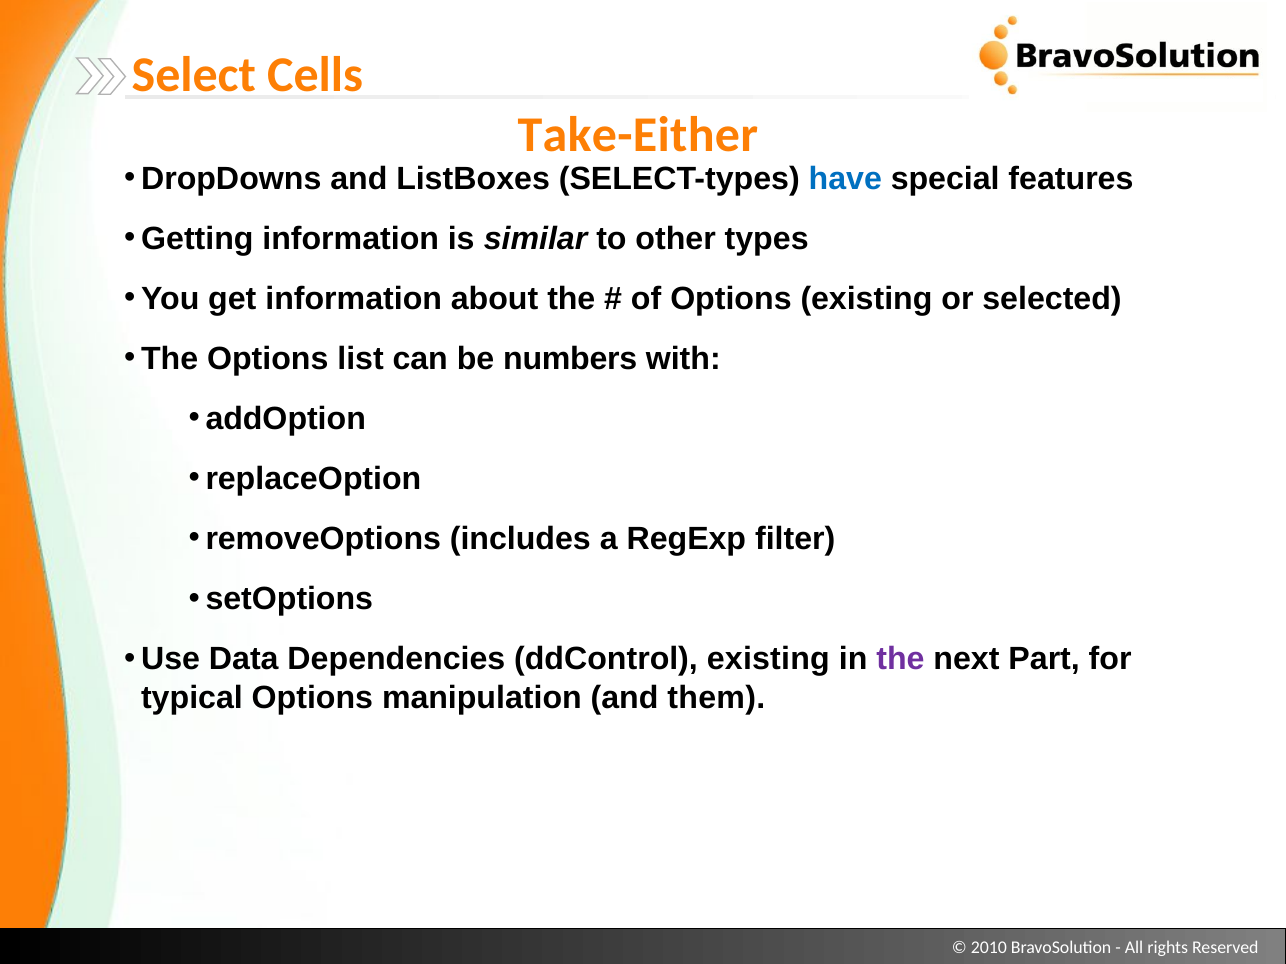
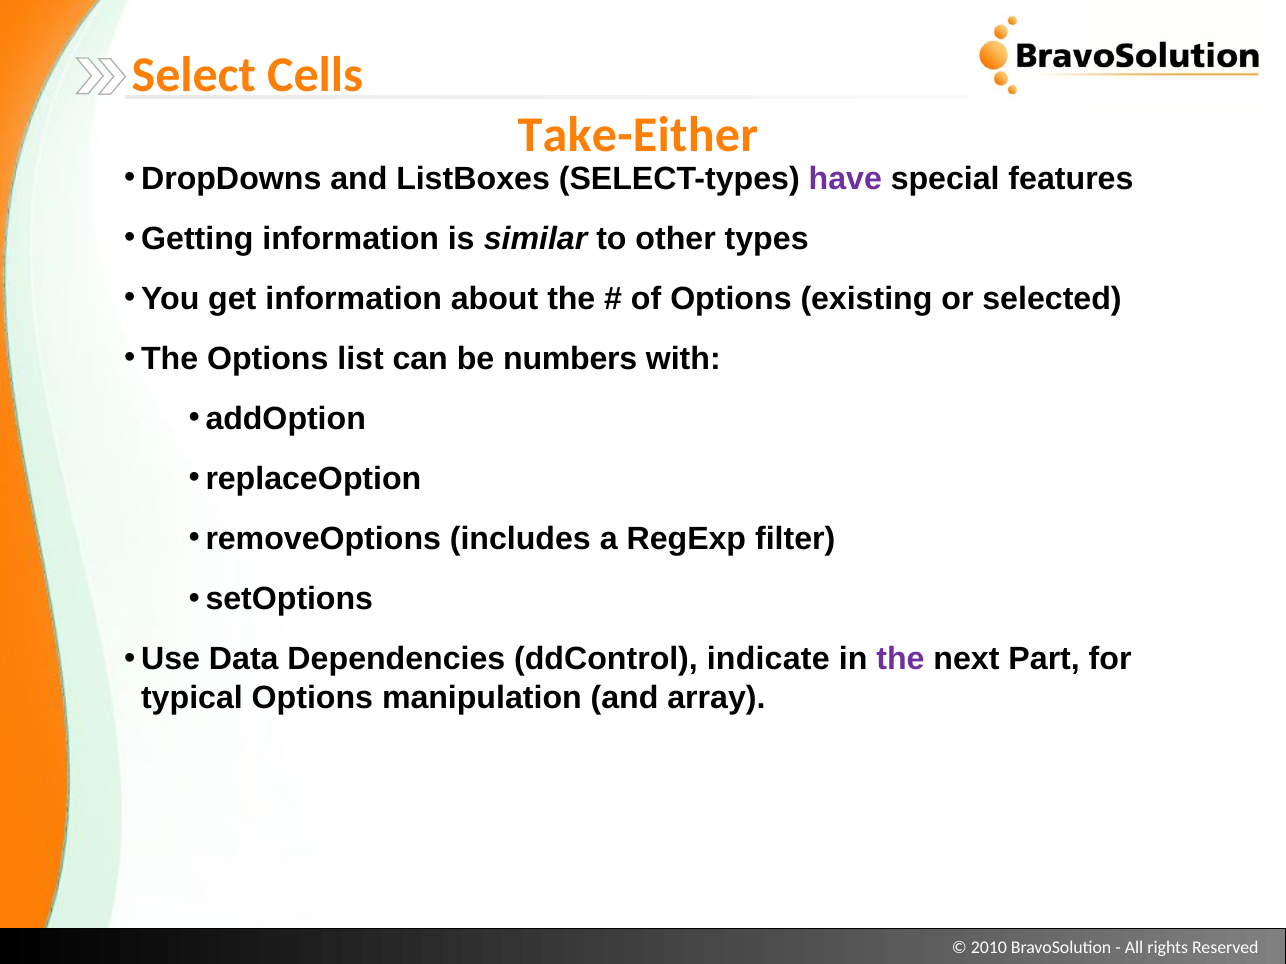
have colour: blue -> purple (845, 179)
ddControl existing: existing -> indicate (768, 659)
them: them -> array (716, 698)
